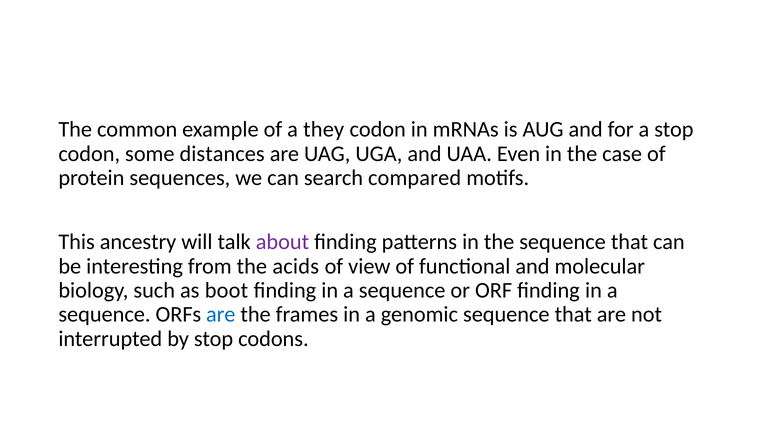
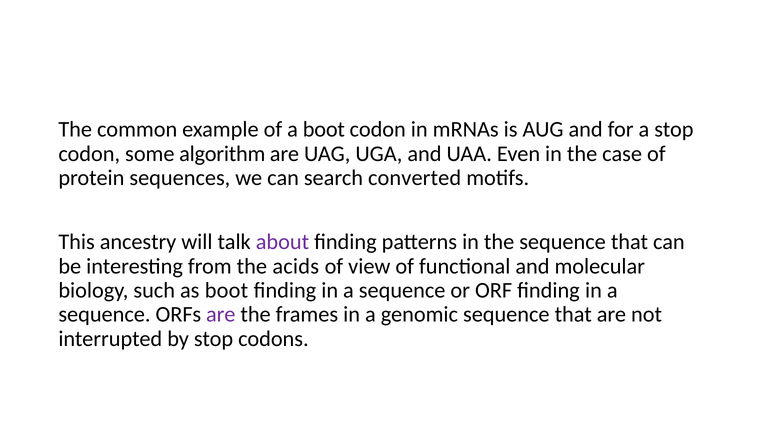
a they: they -> boot (324, 130)
distances: distances -> algorithm (222, 154)
compared: compared -> converted (415, 178)
are colour: blue -> purple (221, 314)
